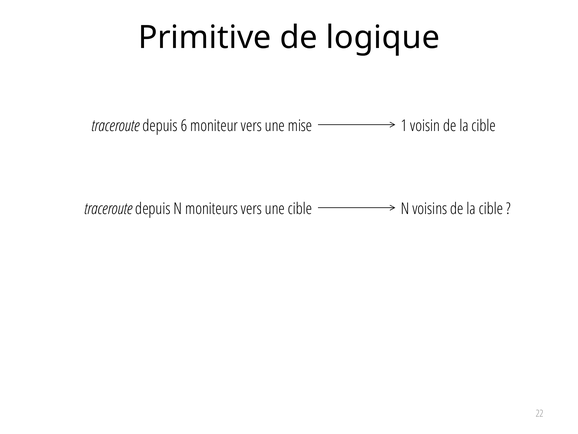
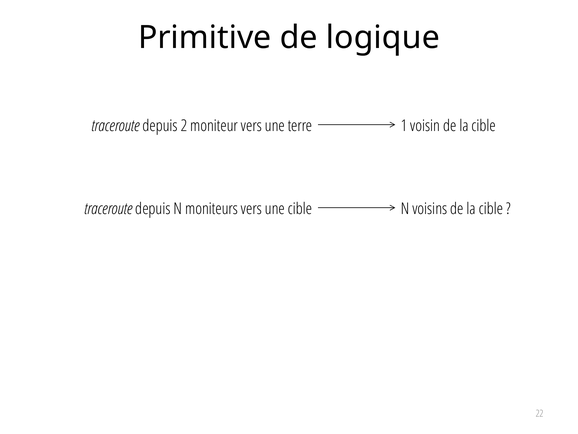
6: 6 -> 2 (184, 126)
mise: mise -> terre (300, 126)
